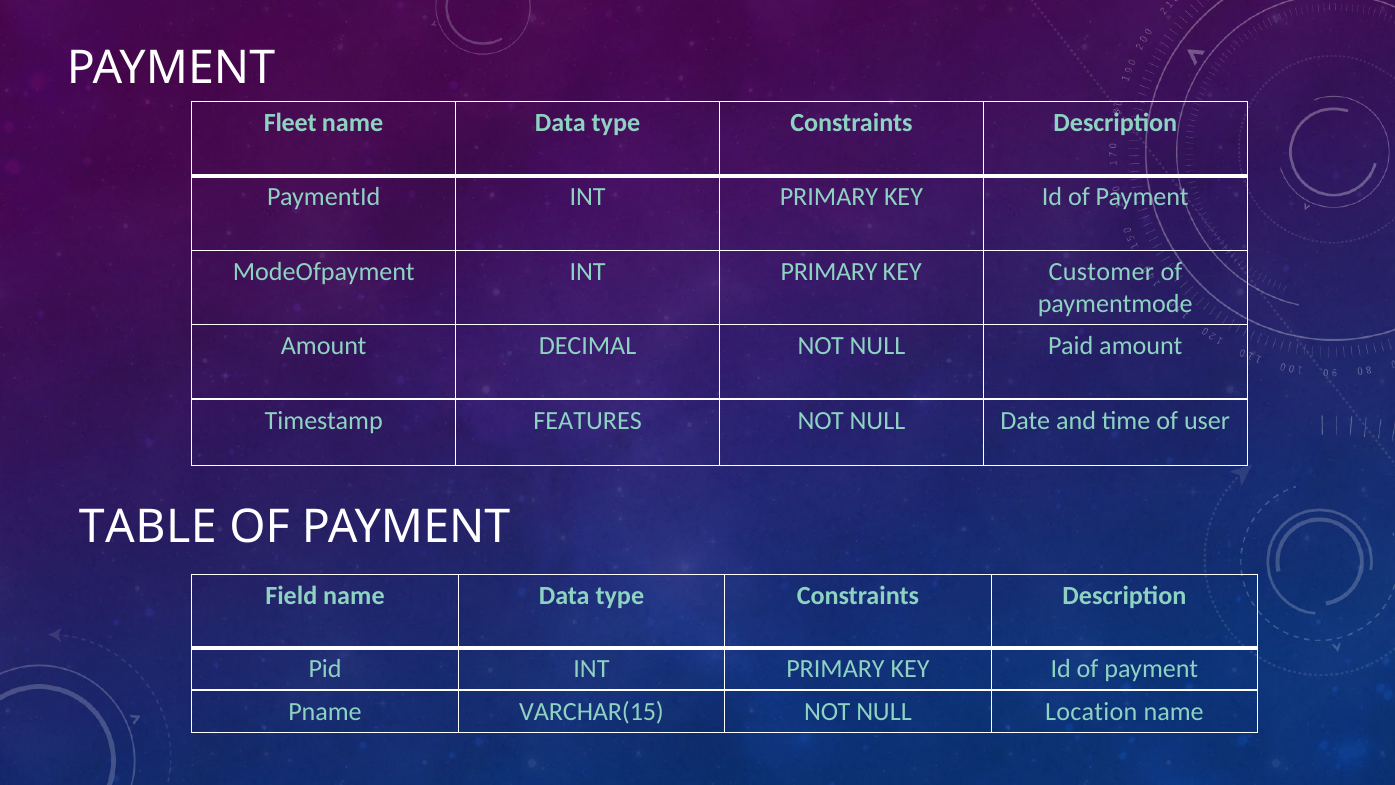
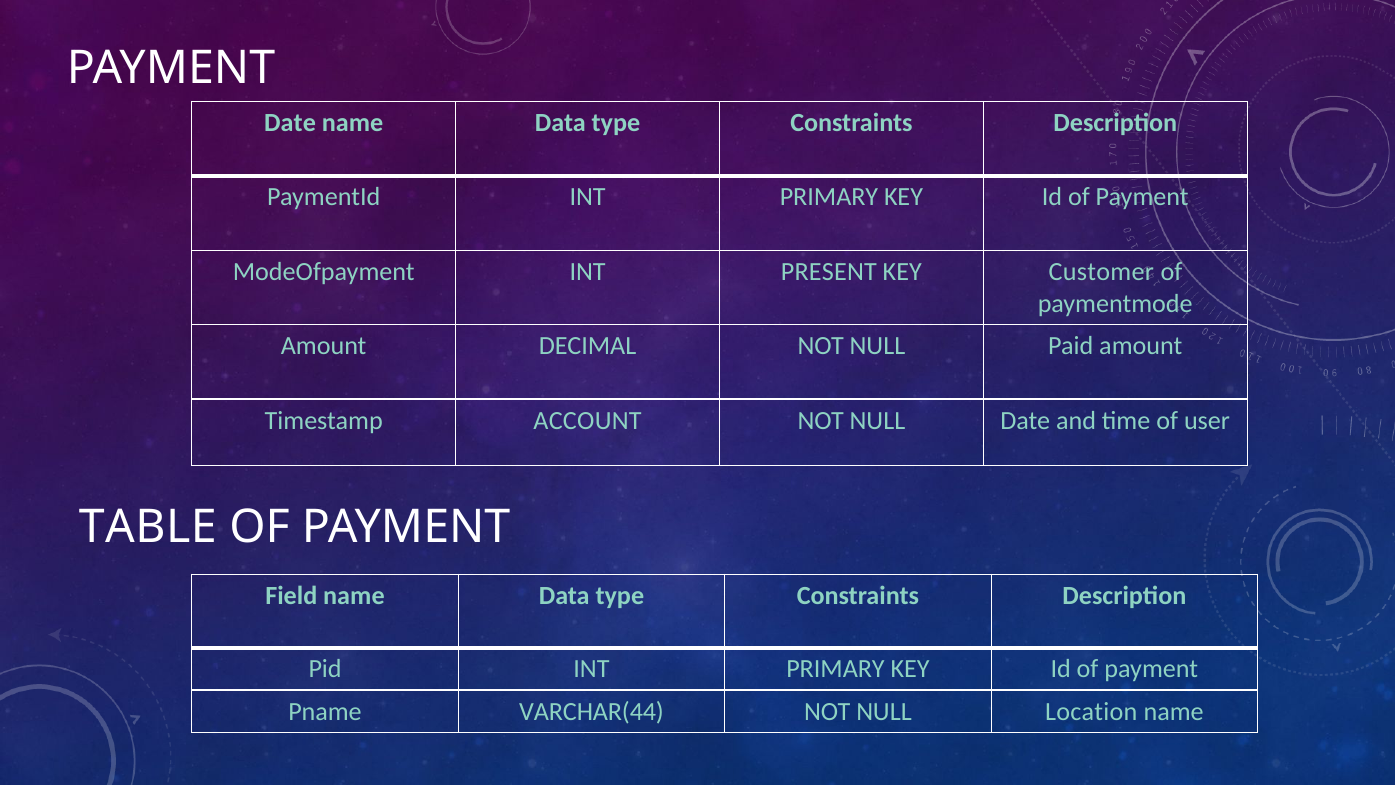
Fleet: Fleet -> Date (290, 123)
ModeOfpayment INT PRIMARY: PRIMARY -> PRESENT (829, 272)
FEATURES: FEATURES -> ACCOUNT (588, 420)
VARCHAR(15: VARCHAR(15 -> VARCHAR(44 (592, 711)
